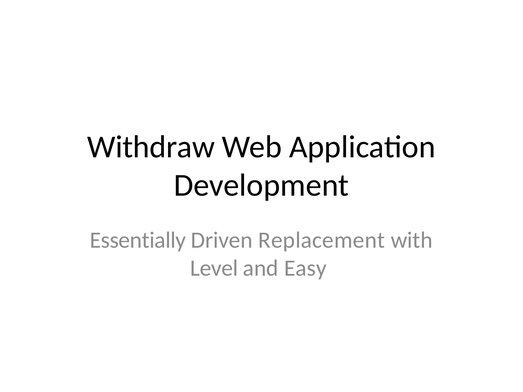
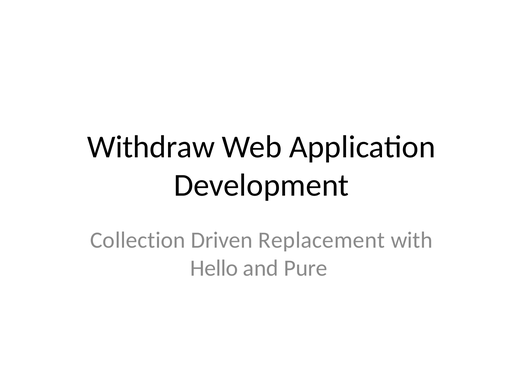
Essentially: Essentially -> Collection (138, 240)
Level: Level -> Hello (214, 268)
Easy: Easy -> Pure (306, 268)
